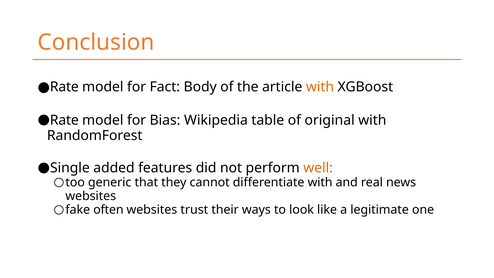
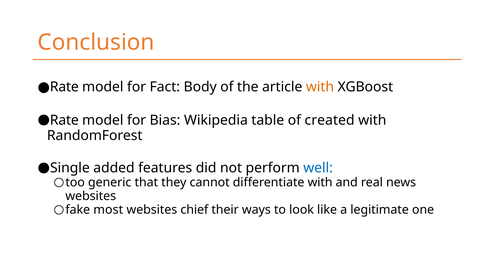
original: original -> created (330, 120)
well colour: orange -> blue (318, 168)
often: often -> most (108, 210)
trust: trust -> chief (194, 210)
